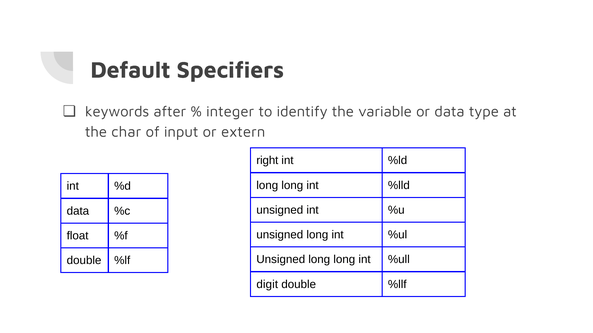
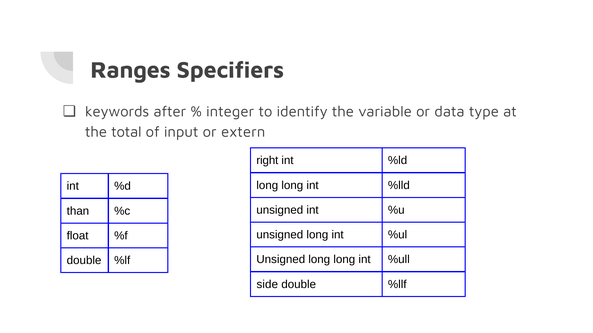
Default: Default -> Ranges (130, 70)
char: char -> total (126, 132)
data: data -> than (78, 211)
digit: digit -> side (267, 285)
